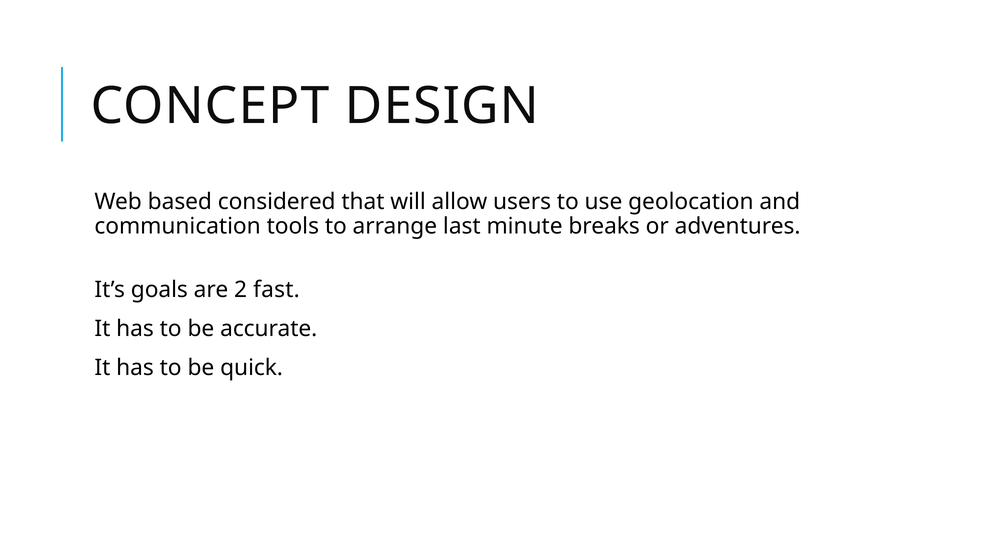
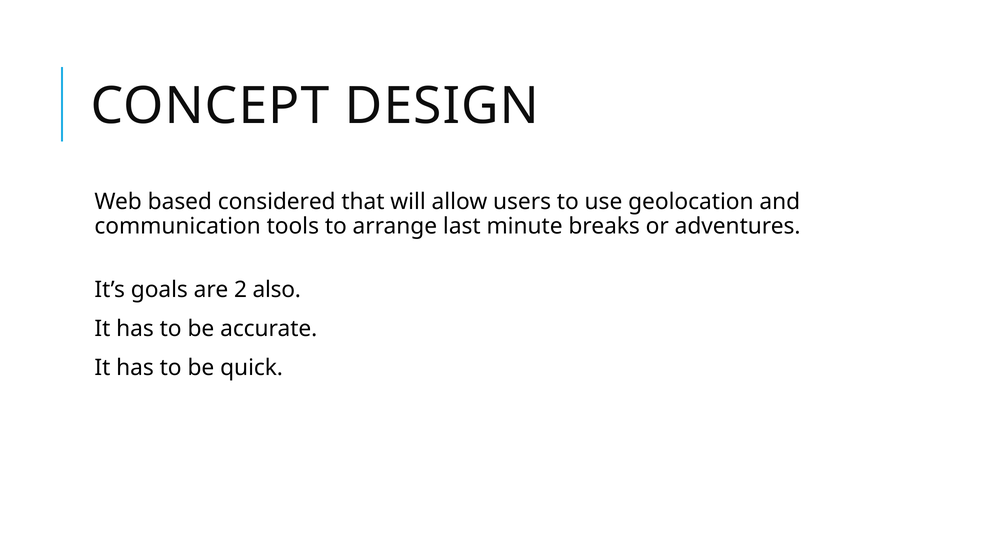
fast: fast -> also (277, 290)
